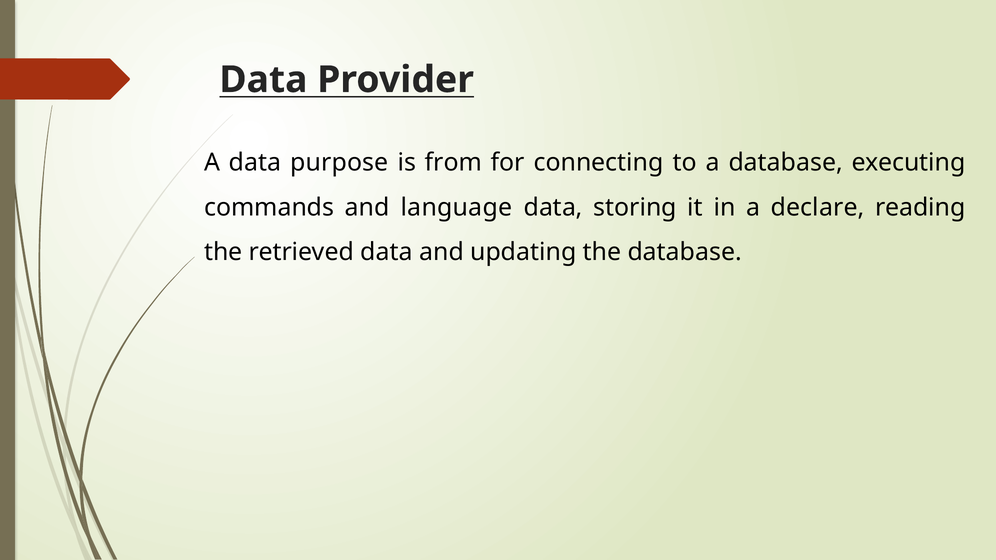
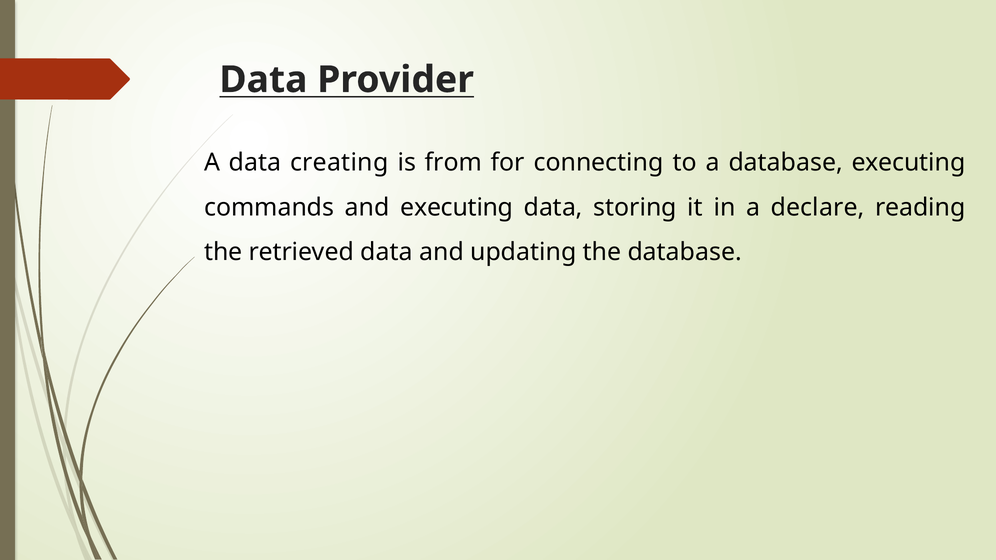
purpose: purpose -> creating (339, 163)
and language: language -> executing (457, 207)
